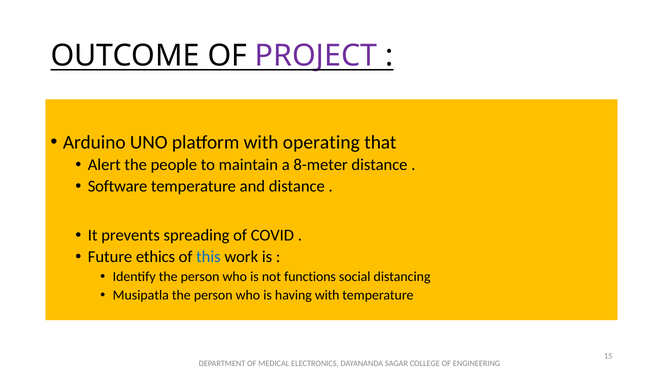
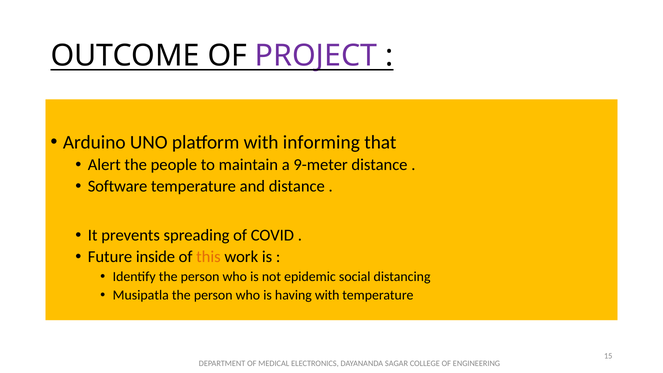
operating: operating -> informing (321, 142)
8-meter: 8-meter -> 9-meter (321, 165)
ethics: ethics -> inside (155, 257)
this colour: blue -> orange (208, 257)
functions: functions -> epidemic (310, 277)
